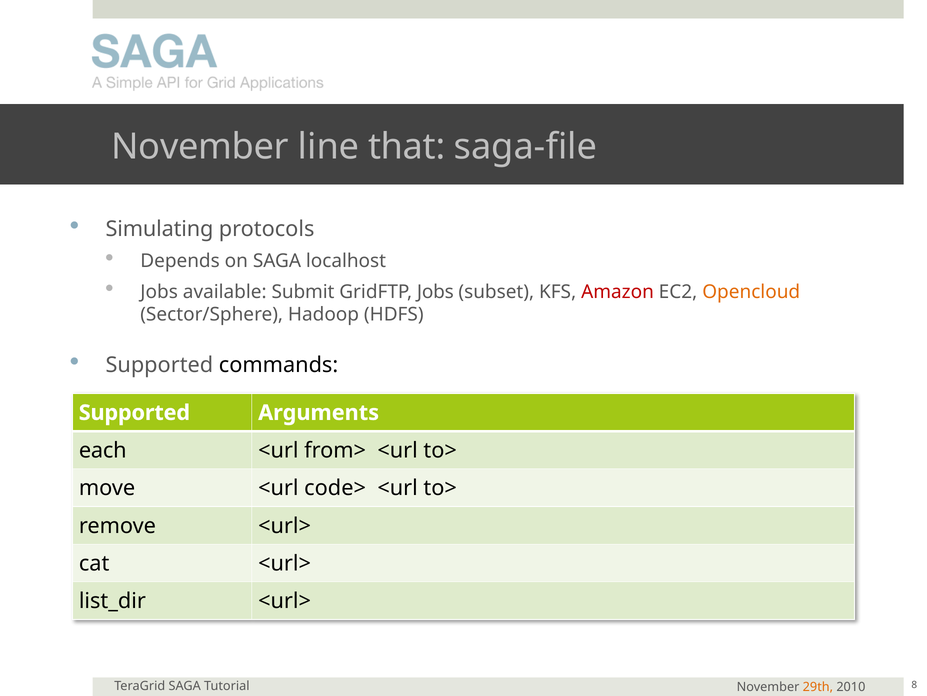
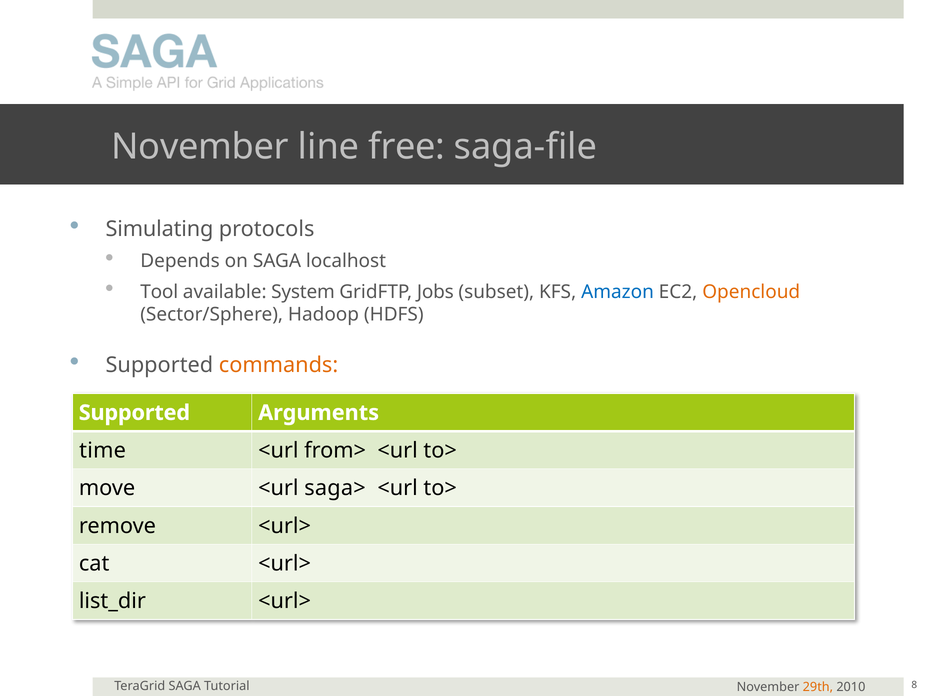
that: that -> free (407, 147)
Jobs: Jobs -> Tool (159, 291)
Submit: Submit -> System (303, 291)
Amazon colour: red -> blue (618, 291)
commands colour: black -> orange (279, 365)
each: each -> time (103, 450)
code>: code> -> saga> (335, 488)
